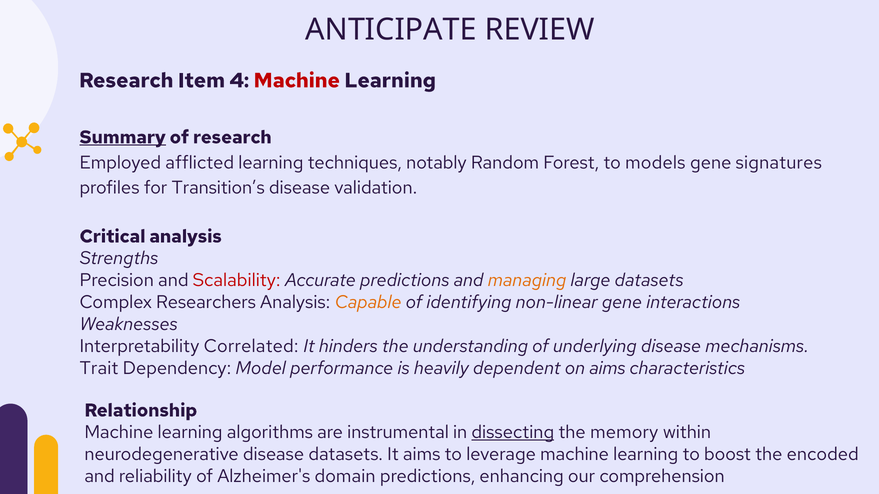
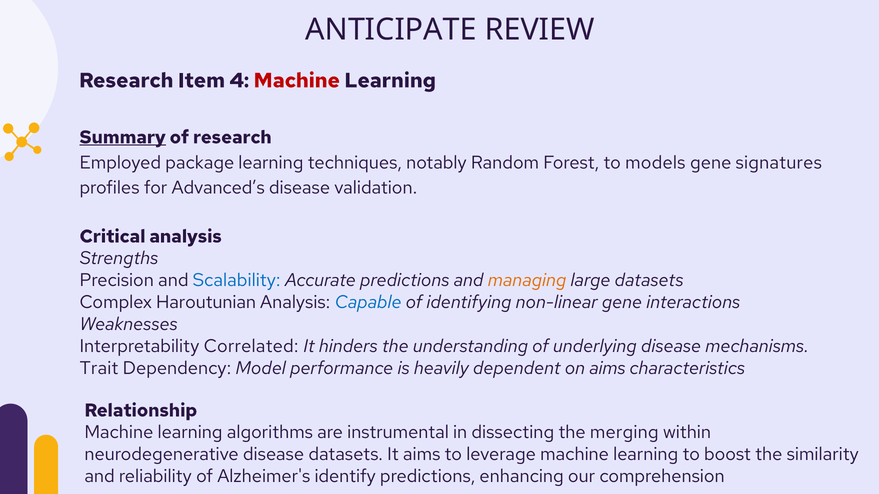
afflicted: afflicted -> package (200, 163)
Transition’s: Transition’s -> Advanced’s (218, 188)
Scalability colour: red -> blue (237, 281)
Researchers: Researchers -> Haroutunian (206, 303)
Capable colour: orange -> blue (368, 303)
dissecting underline: present -> none (513, 433)
memory: memory -> merging (624, 433)
encoded: encoded -> similarity (823, 455)
domain: domain -> identify (345, 477)
